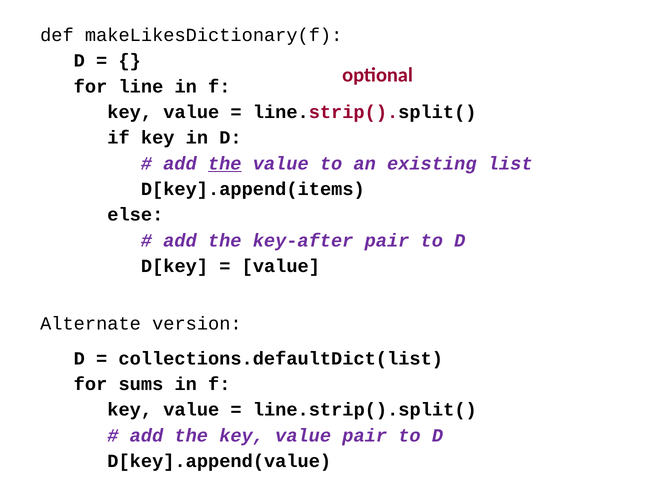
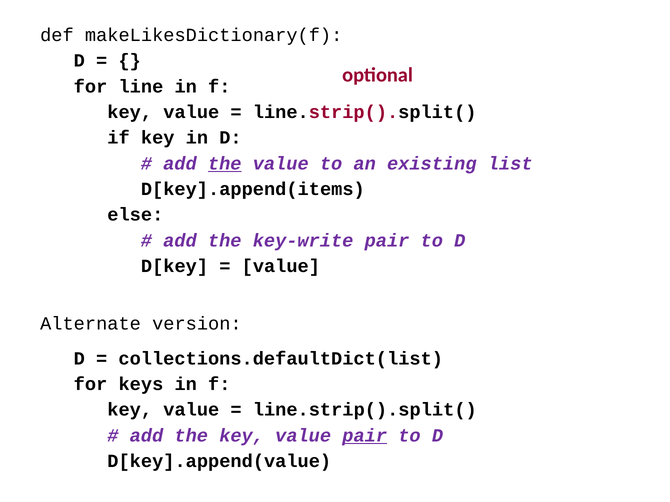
key-after: key-after -> key-write (303, 241)
sums: sums -> keys (141, 384)
pair underline: none -> present (365, 436)
